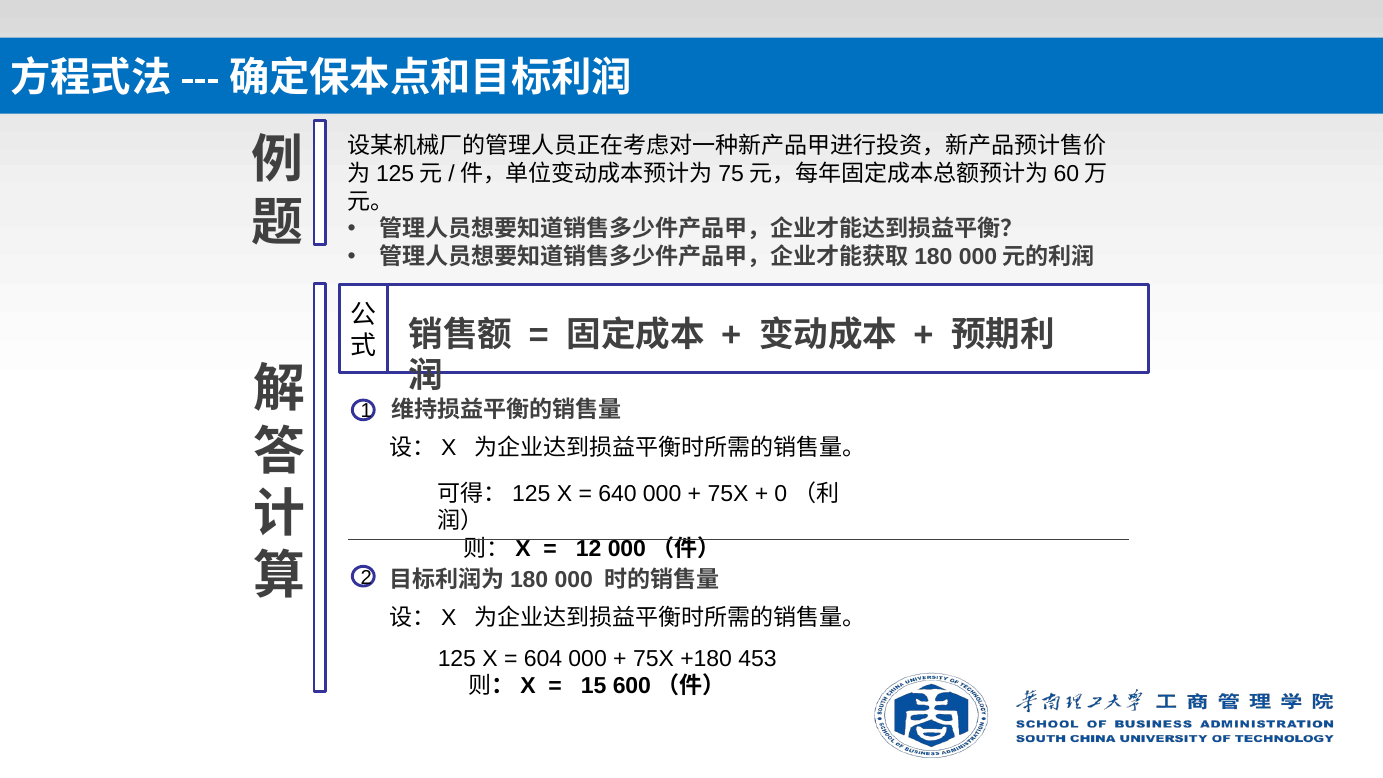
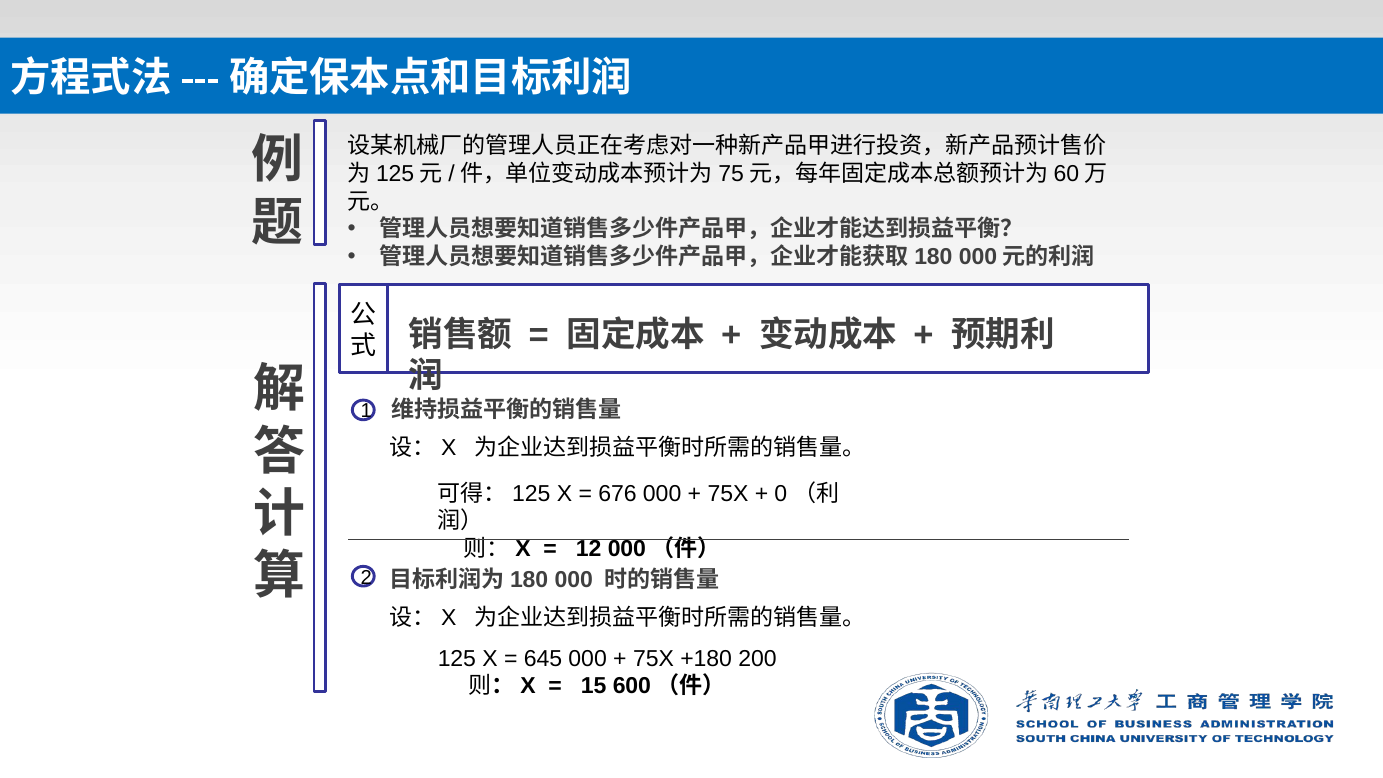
640: 640 -> 676 (618, 494)
604: 604 -> 645 (543, 659)
453: 453 -> 200 (758, 659)
